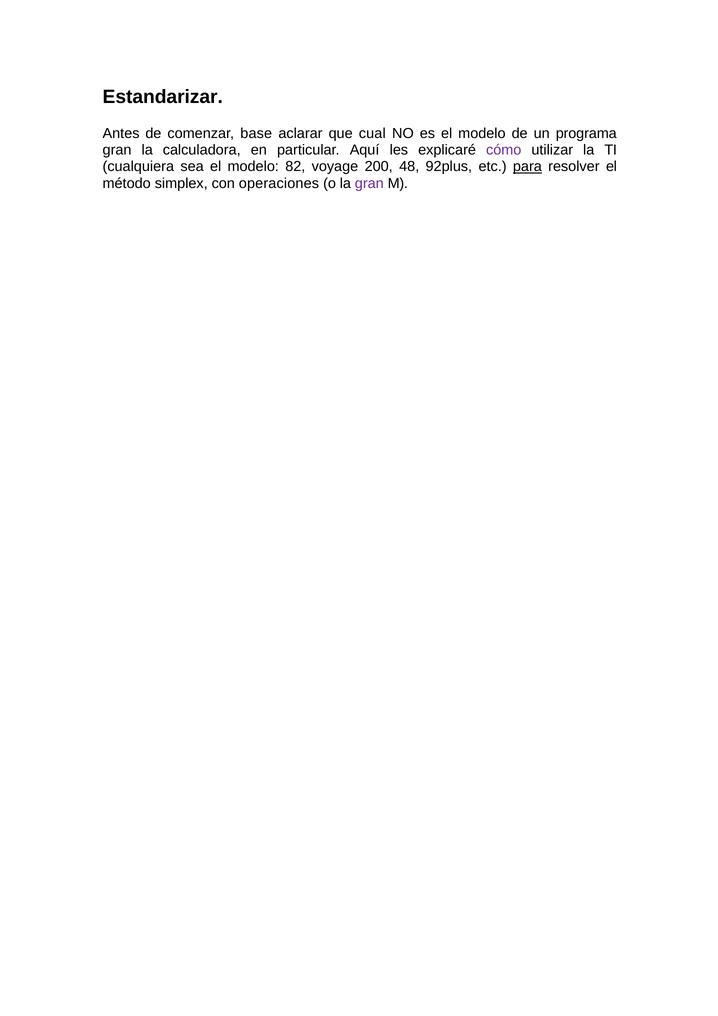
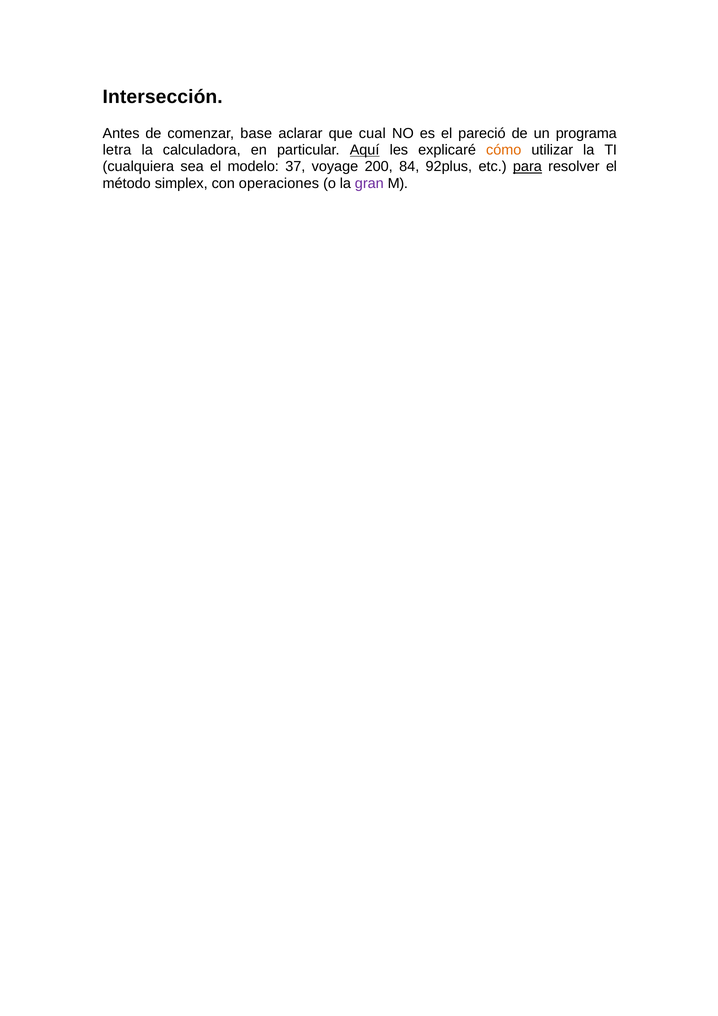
Estandarizar: Estandarizar -> Intersección (163, 97)
es el modelo: modelo -> pareció (482, 133)
gran: gran -> letra (117, 150)
Aquí underline: none -> present (365, 150)
cómo colour: purple -> orange (504, 150)
82: 82 -> 37 (295, 167)
48: 48 -> 84 (409, 167)
